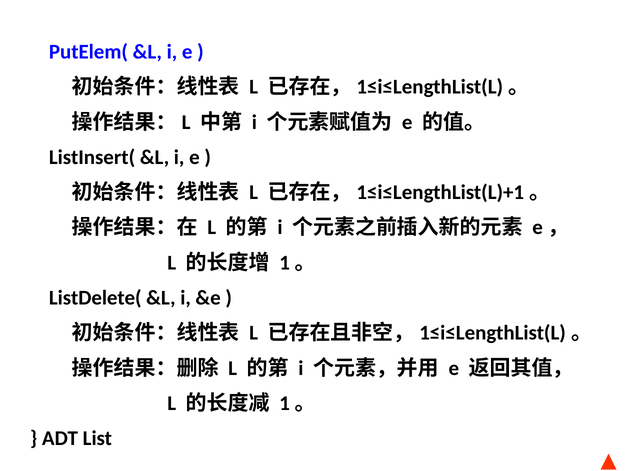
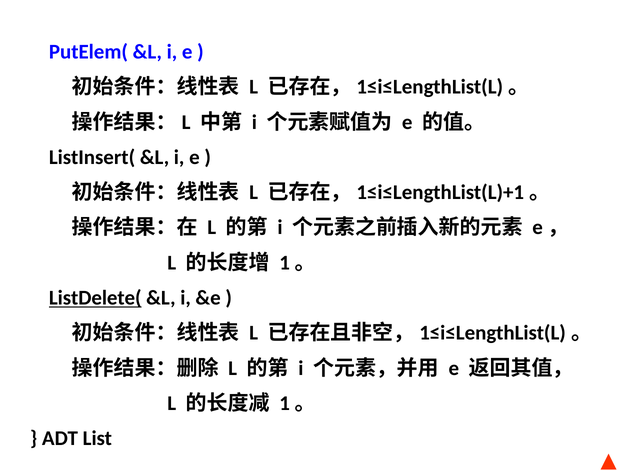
ListDelete( underline: none -> present (95, 298)
